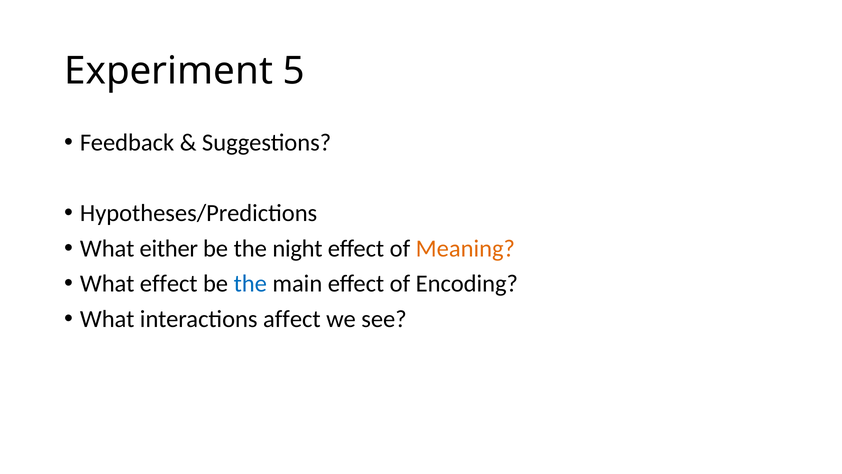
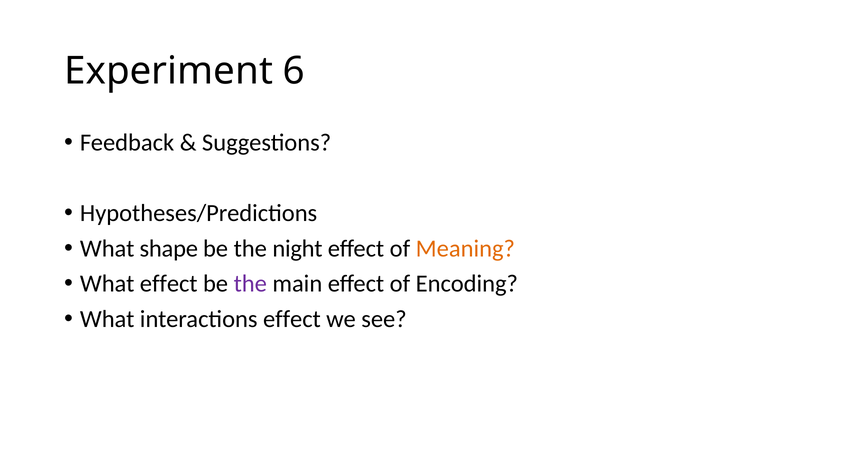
5: 5 -> 6 (294, 71)
either: either -> shape (169, 248)
the colour: blue -> purple (250, 284)
interactions affect: affect -> effect (292, 319)
